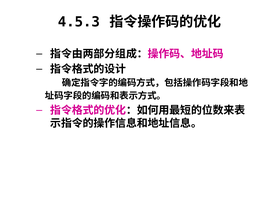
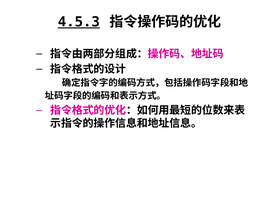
4.5.3 underline: none -> present (79, 22)
